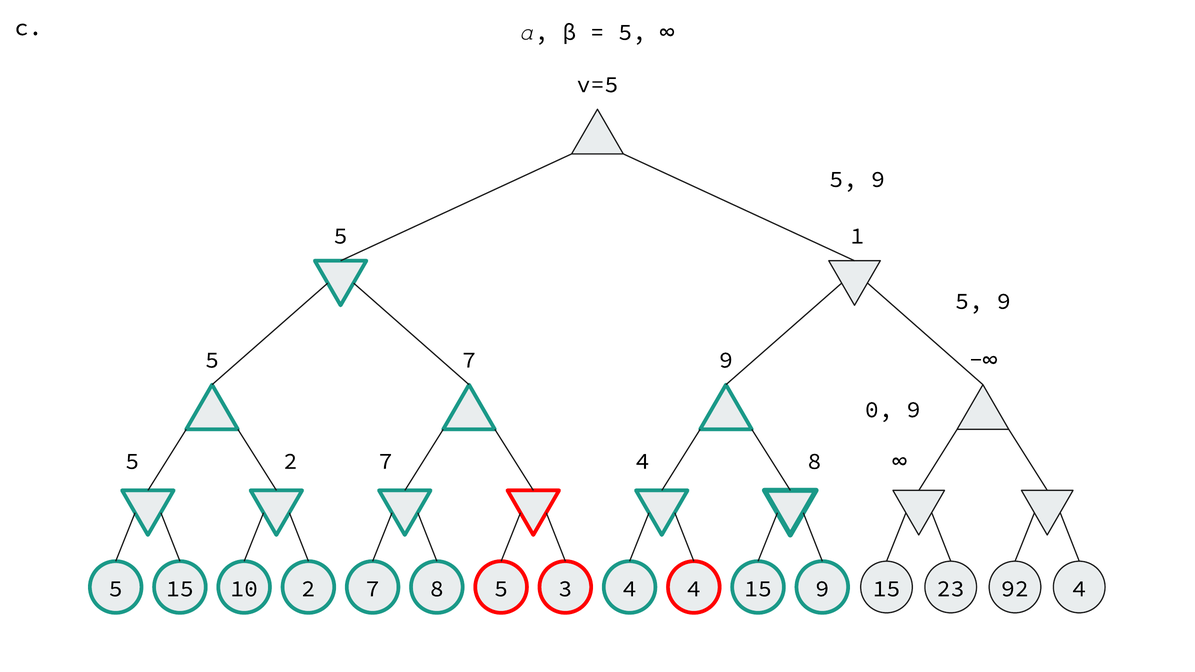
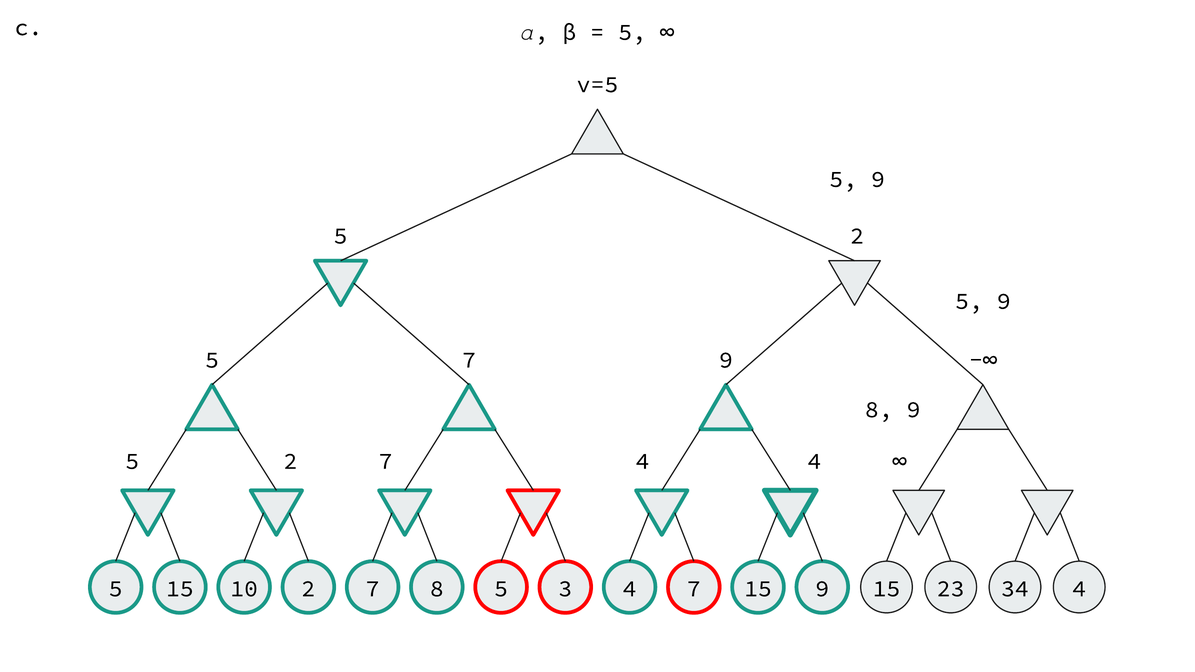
1: 1 -> 2 (857, 236)
0: 0 -> 8 (879, 410)
4 8: 8 -> 4 (814, 461)
4 4: 4 -> 7 (694, 589)
92: 92 -> 34 (1015, 589)
